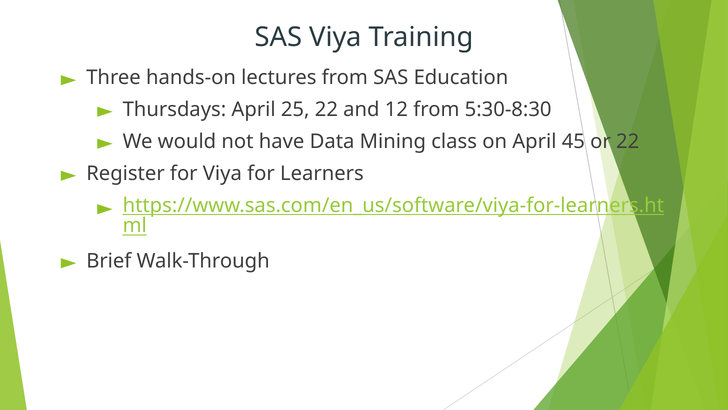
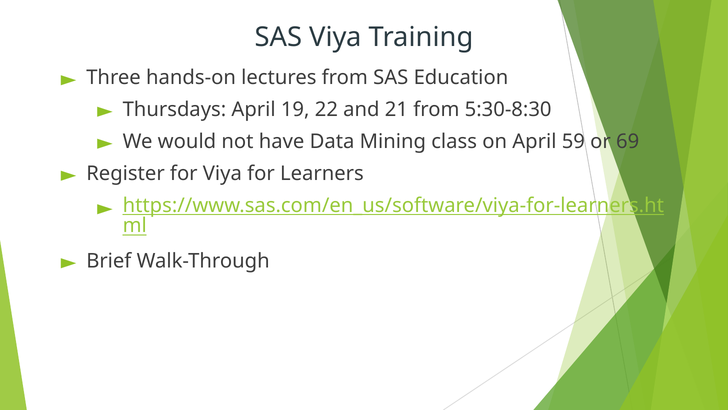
25: 25 -> 19 (295, 110)
12: 12 -> 21 (396, 110)
45: 45 -> 59 (573, 141)
or 22: 22 -> 69 (628, 141)
